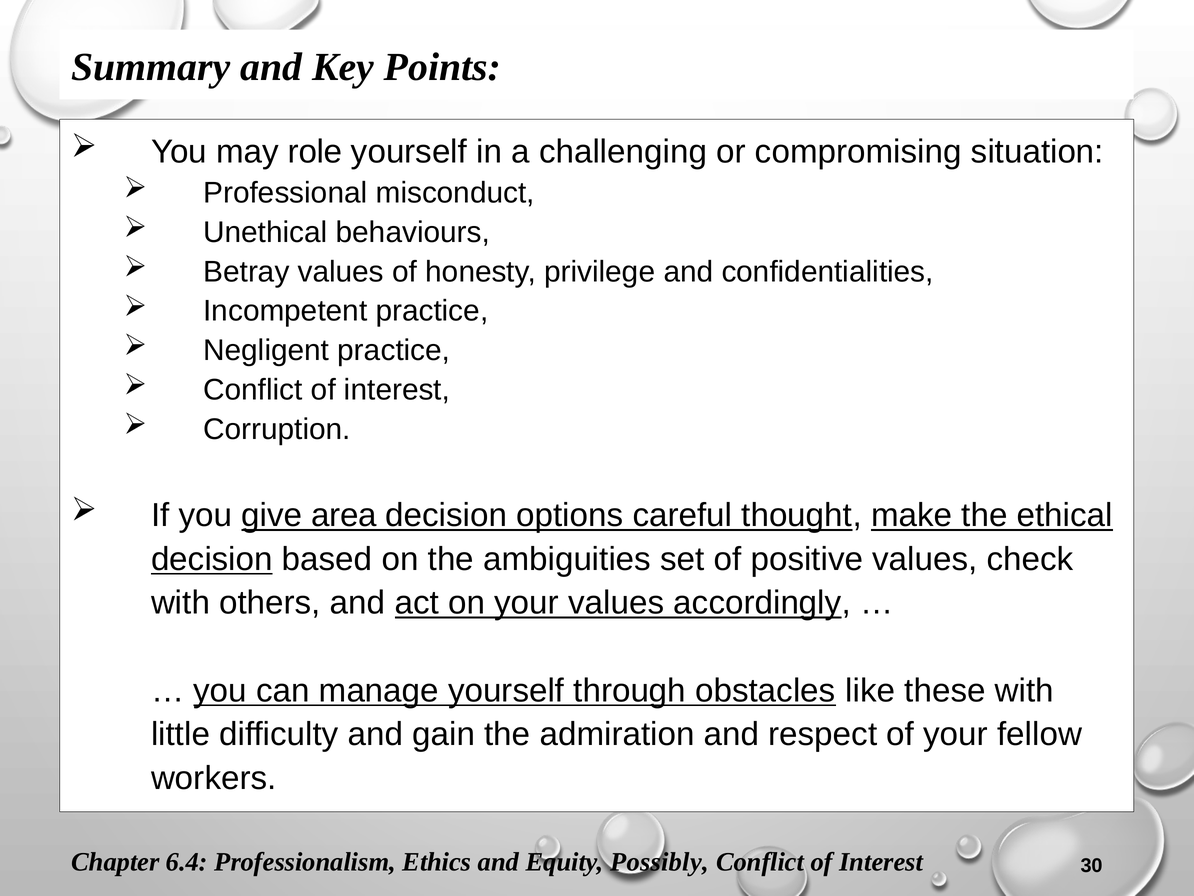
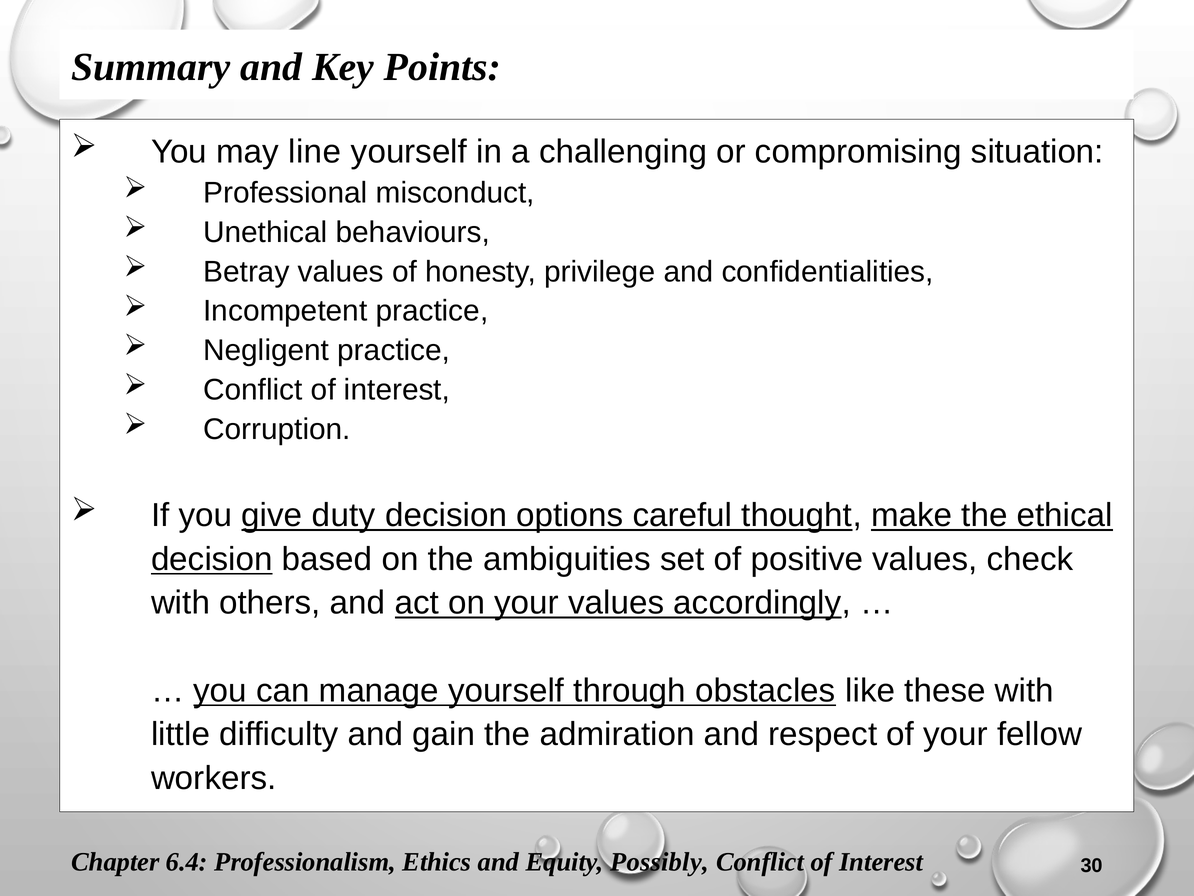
role: role -> line (315, 152)
area: area -> duty (344, 515)
